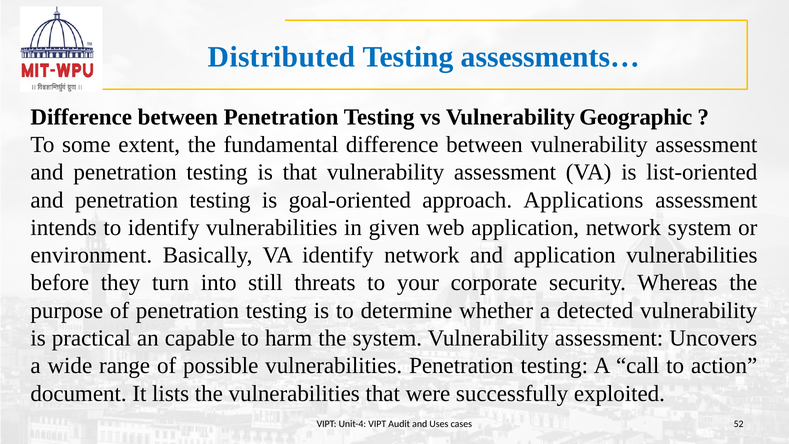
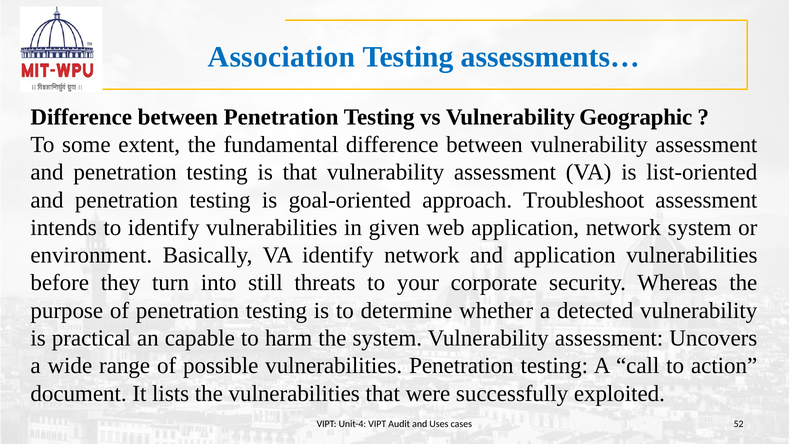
Distributed: Distributed -> Association (282, 57)
Applications: Applications -> Troubleshoot (584, 200)
